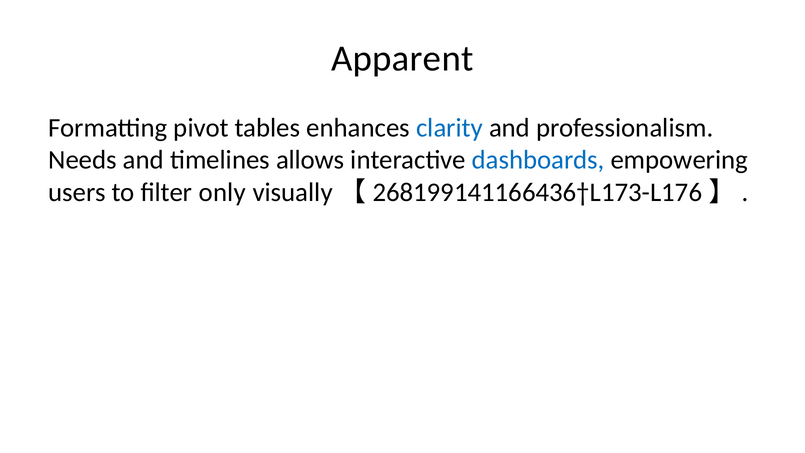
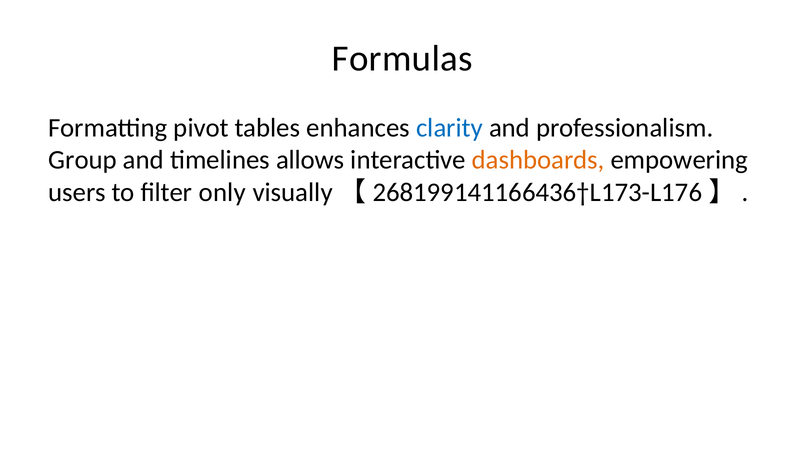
Apparent: Apparent -> Formulas (402, 58)
Needs: Needs -> Group (83, 160)
dashboards colour: blue -> orange (538, 160)
